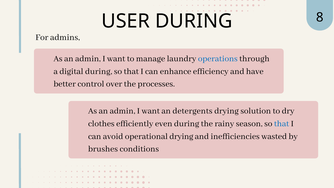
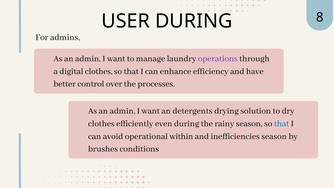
operations colour: blue -> purple (218, 58)
digital during: during -> clothes (99, 71)
operational drying: drying -> within (181, 136)
inefficiencies wasted: wasted -> season (274, 136)
